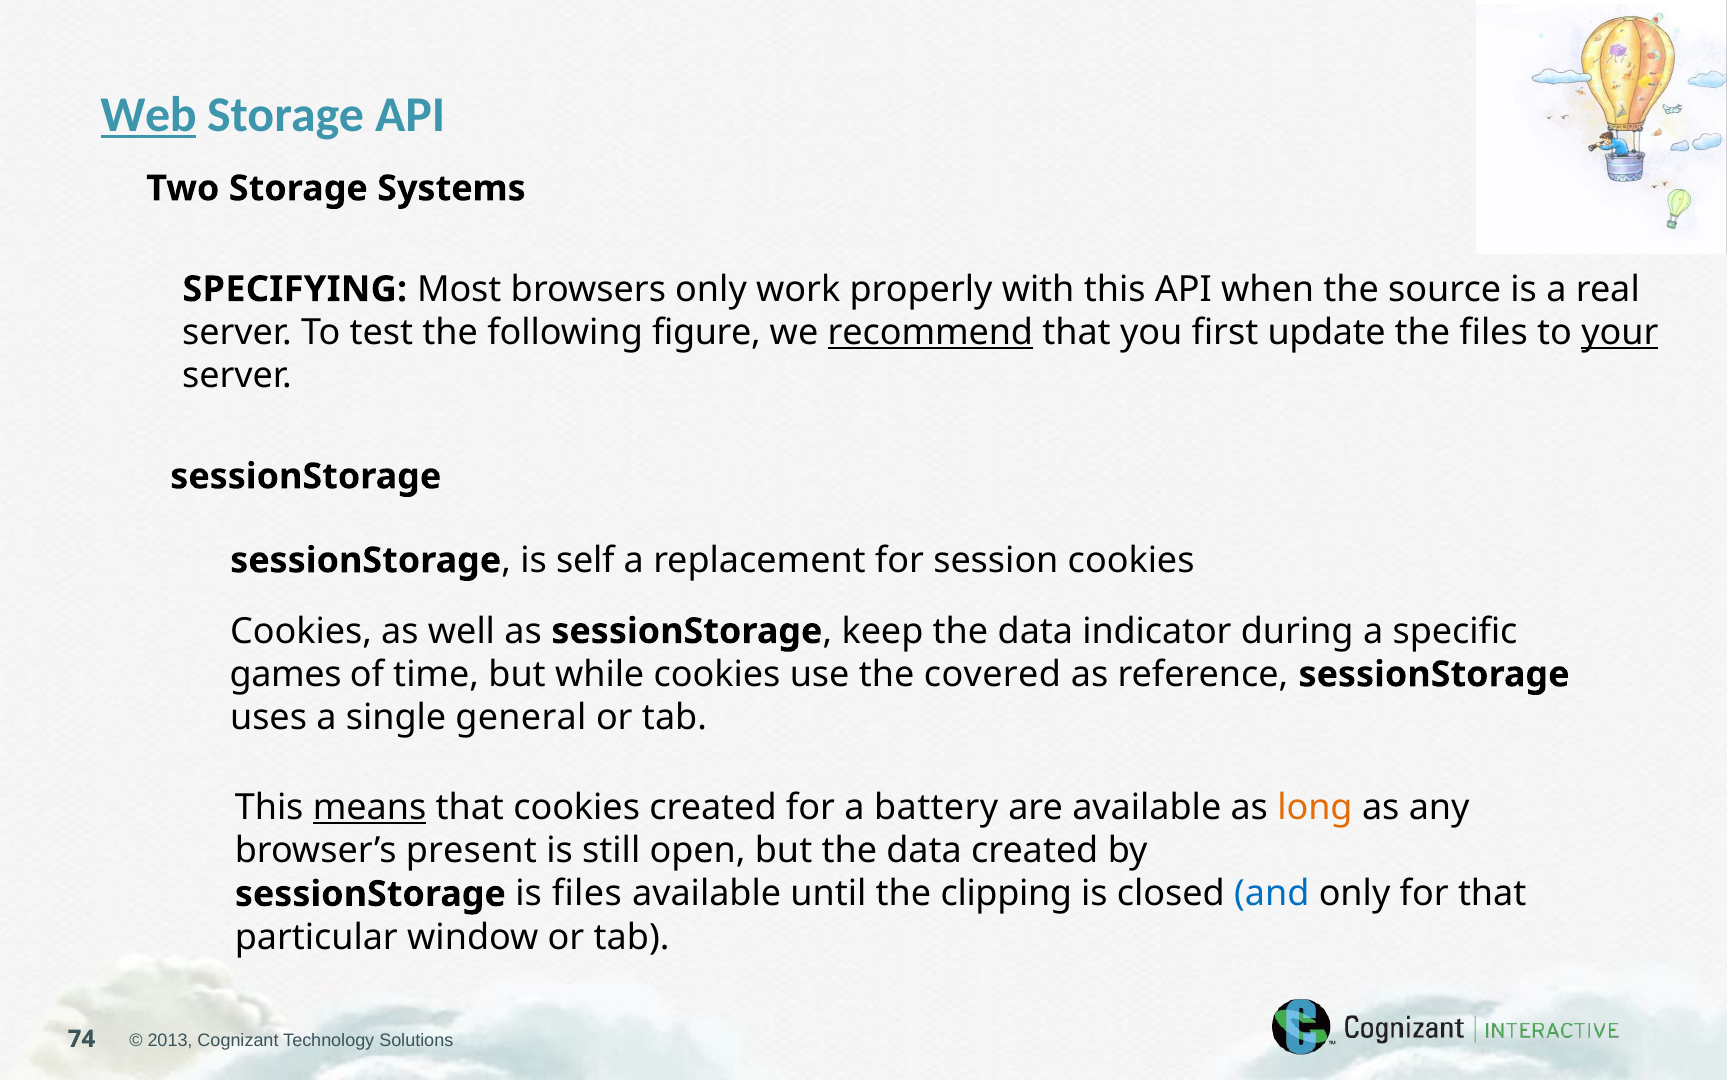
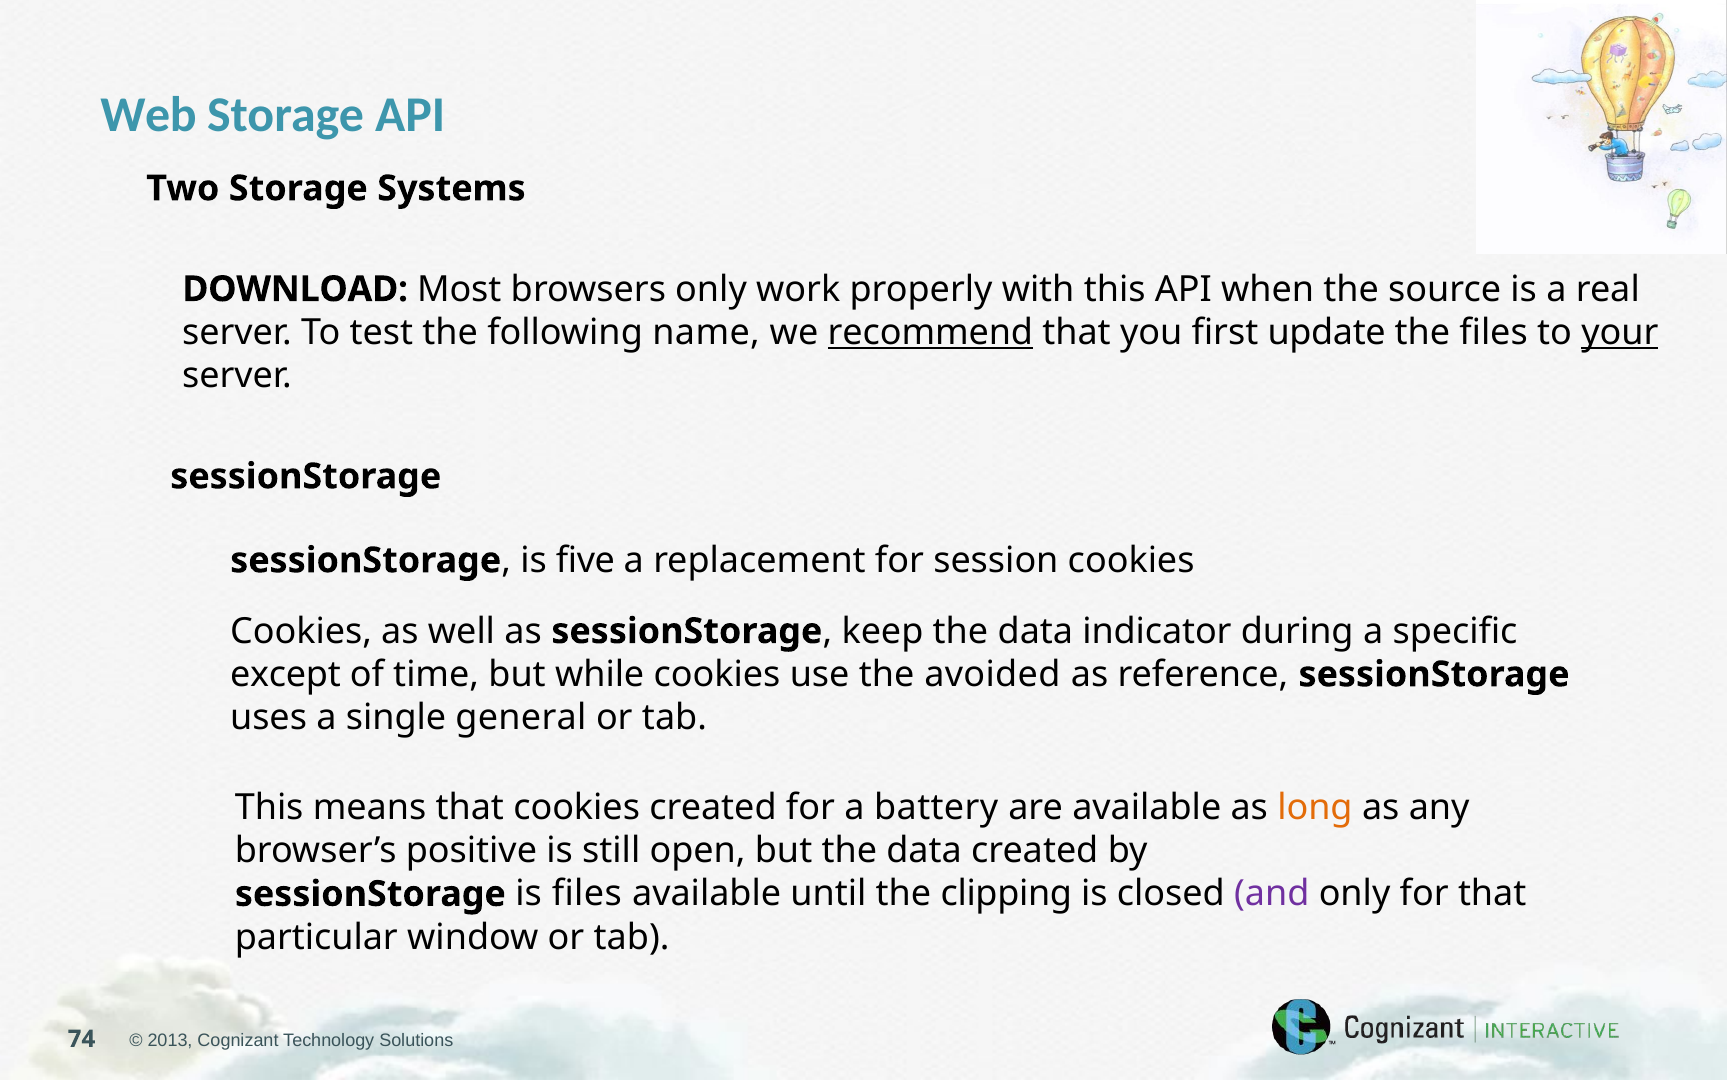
Web underline: present -> none (149, 115)
SPECIFYING: SPECIFYING -> DOWNLOAD (295, 289)
figure: figure -> name (706, 332)
self: self -> five (585, 560)
games: games -> except (286, 674)
covered: covered -> avoided (992, 674)
means underline: present -> none (370, 807)
present: present -> positive (471, 850)
and colour: blue -> purple (1272, 894)
